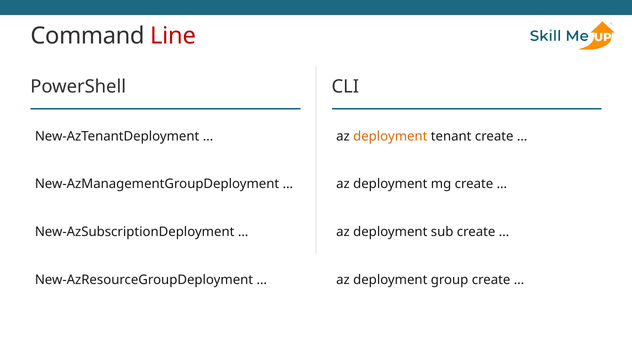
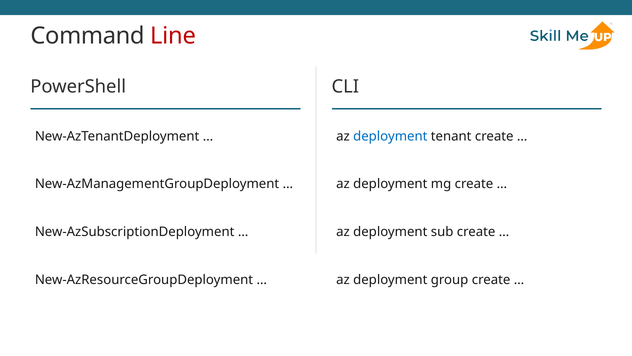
deployment colour: orange -> blue (390, 136)
